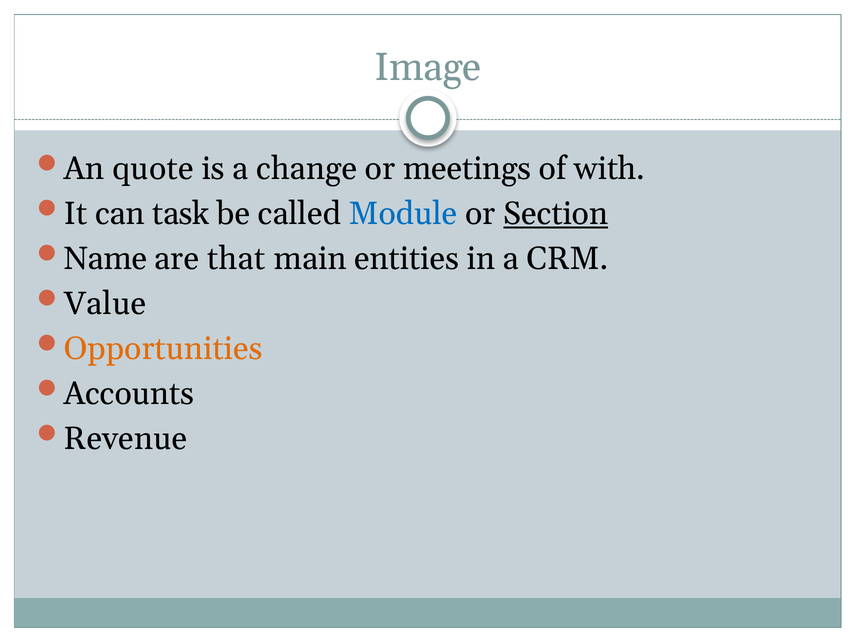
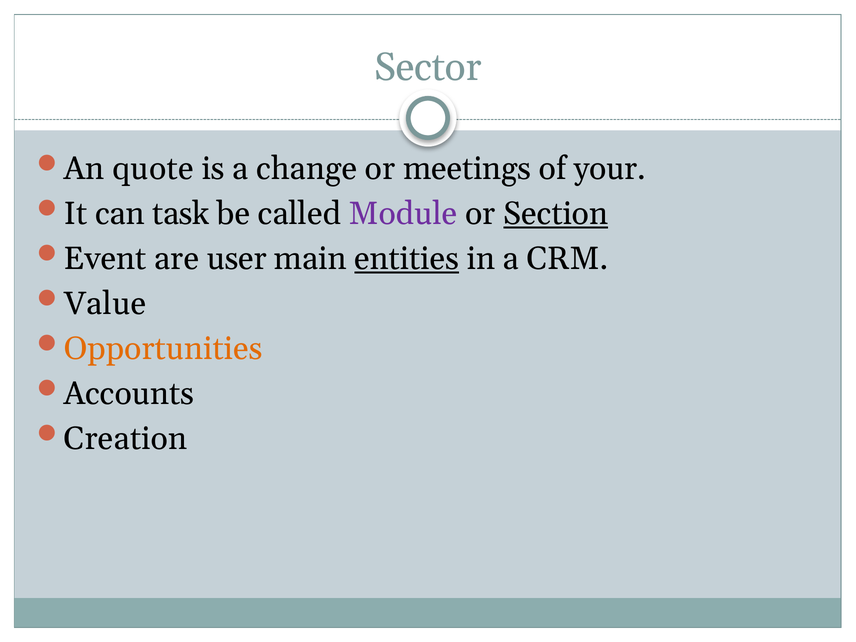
Image: Image -> Sector (428, 67)
with: with -> your (610, 169)
Module colour: blue -> purple (403, 214)
Name: Name -> Event (105, 259)
that: that -> user (237, 259)
entities underline: none -> present (407, 259)
Revenue: Revenue -> Creation (126, 439)
